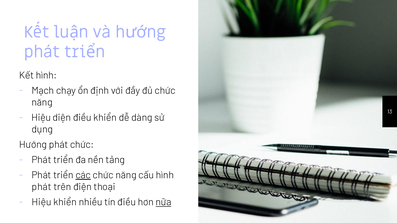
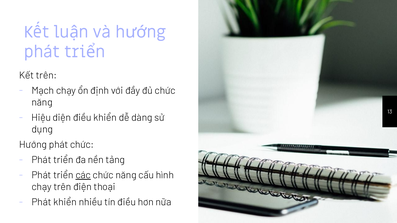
Kết hình: hình -> trên (46, 75)
phát: phát -> chạy (42, 187)
Hiệu: Hiệu -> Phát (42, 202)
nữa underline: present -> none (163, 202)
